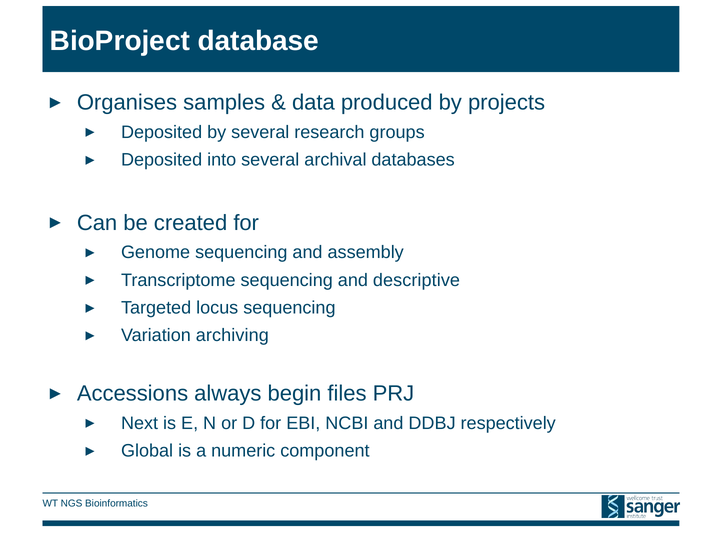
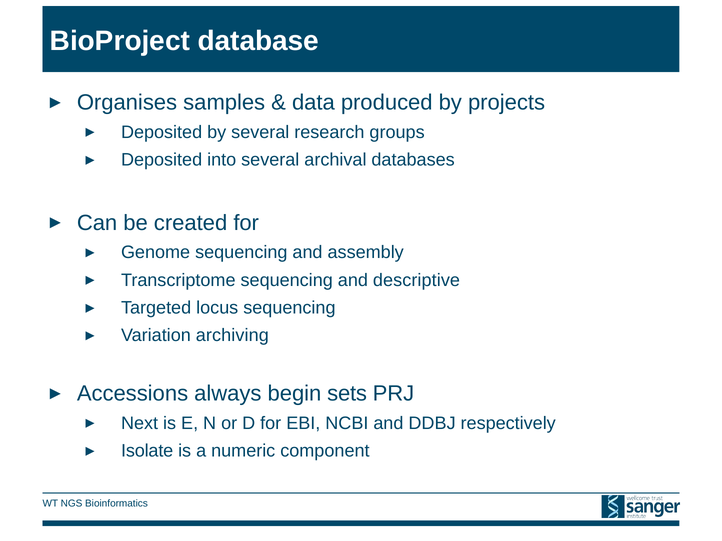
files: files -> sets (347, 394)
Global: Global -> Isolate (147, 451)
